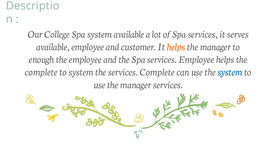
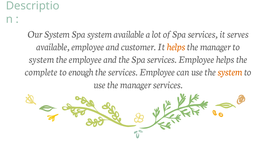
Our College: College -> System (57, 34)
enough: enough -> system (41, 60)
to system: system -> enough (81, 72)
the services Complete: Complete -> Employee (157, 72)
system colour: blue -> orange (230, 72)
